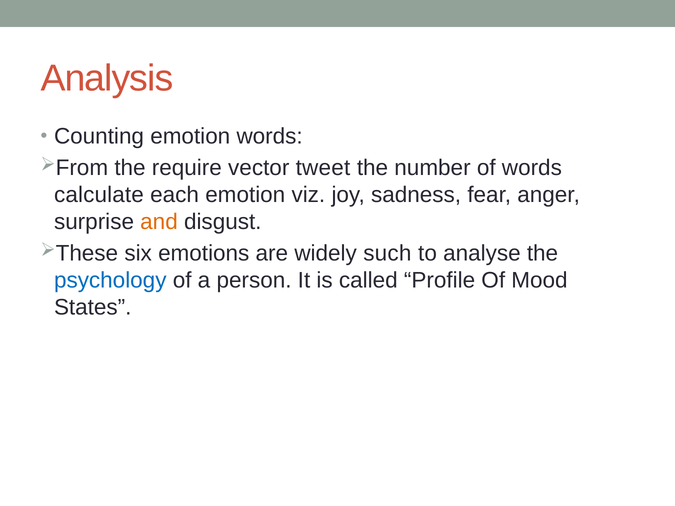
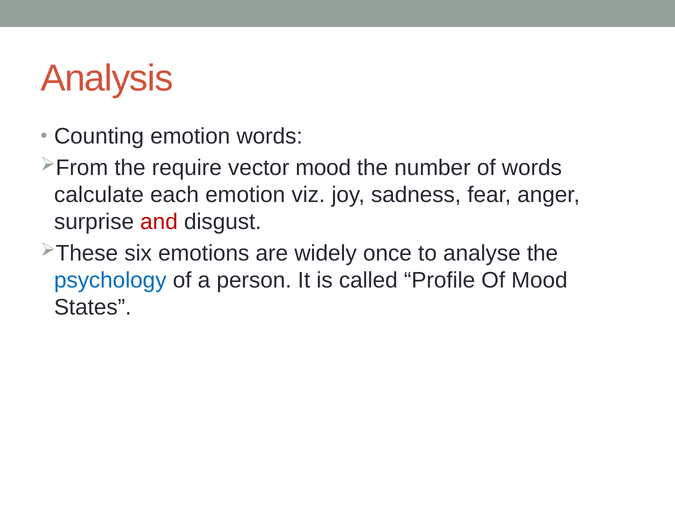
vector tweet: tweet -> mood (323, 168)
and colour: orange -> red (159, 222)
such: such -> once (387, 254)
